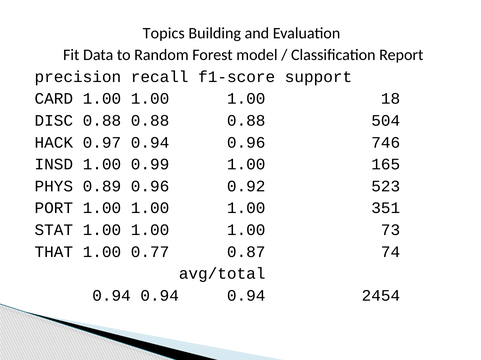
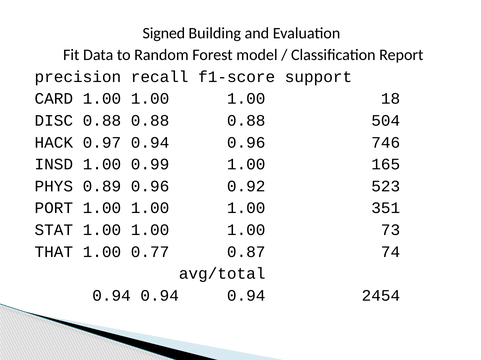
Topics: Topics -> Signed (164, 33)
